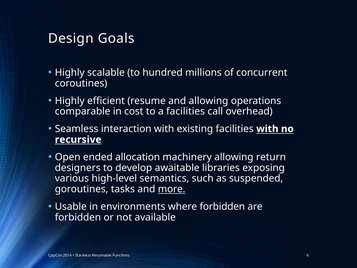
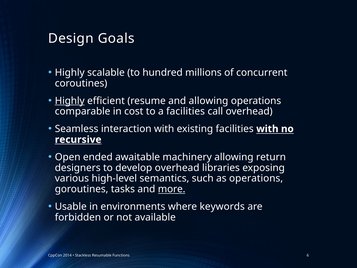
Highly underline: none -> present (70, 101)
allocation: allocation -> awaitable (138, 157)
develop awaitable: awaitable -> overhead (177, 168)
as suspended: suspended -> operations (256, 178)
where forbidden: forbidden -> keywords (222, 206)
